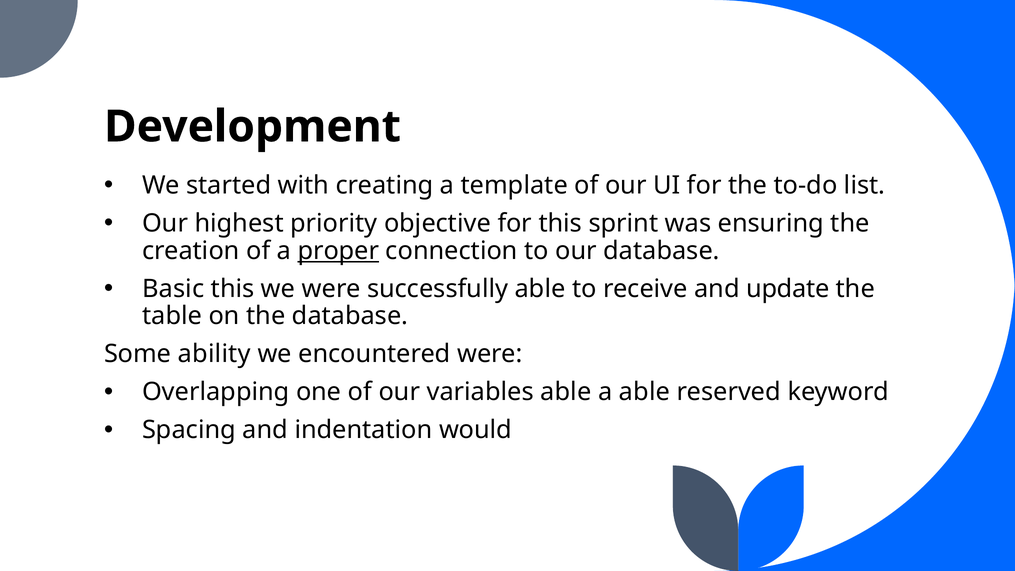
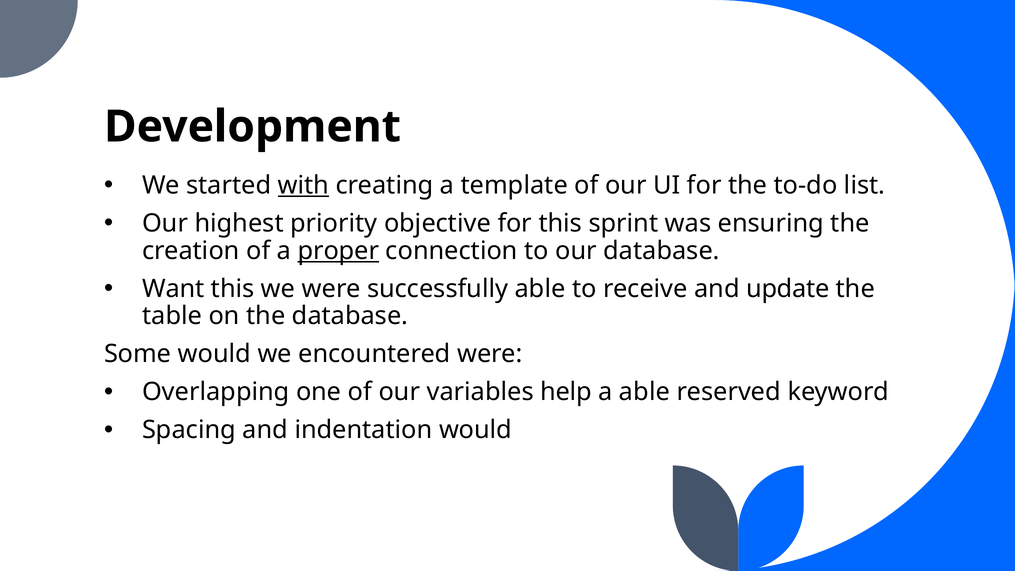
with underline: none -> present (303, 185)
Basic: Basic -> Want (173, 289)
Some ability: ability -> would (214, 354)
variables able: able -> help (566, 392)
